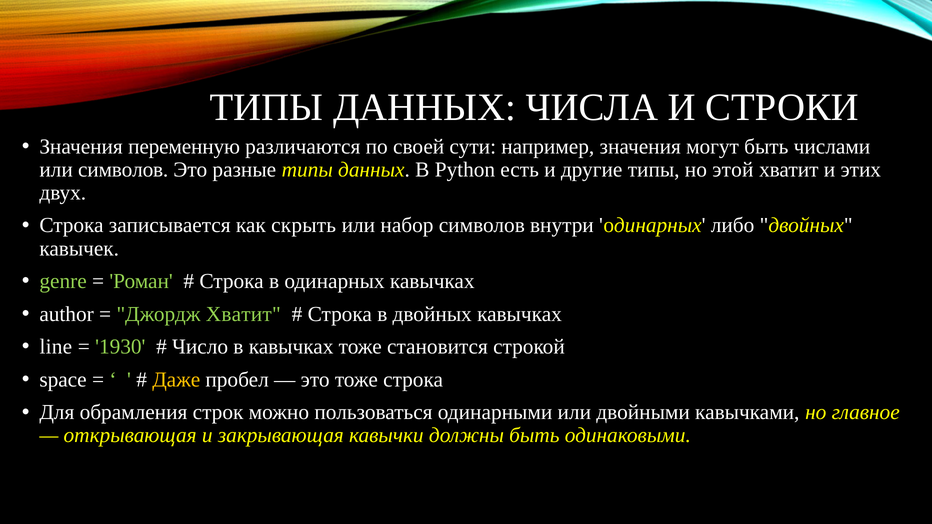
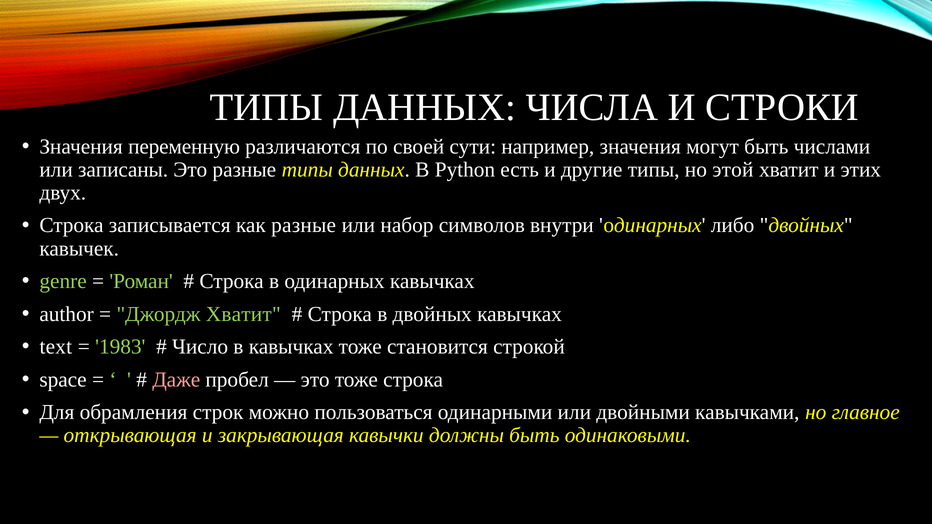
или символов: символов -> записаны (123, 170)
как скрыть: скрыть -> разные (304, 226)
line: line -> text (56, 347)
1930: 1930 -> 1983 (120, 347)
Даже colour: yellow -> pink (176, 380)
